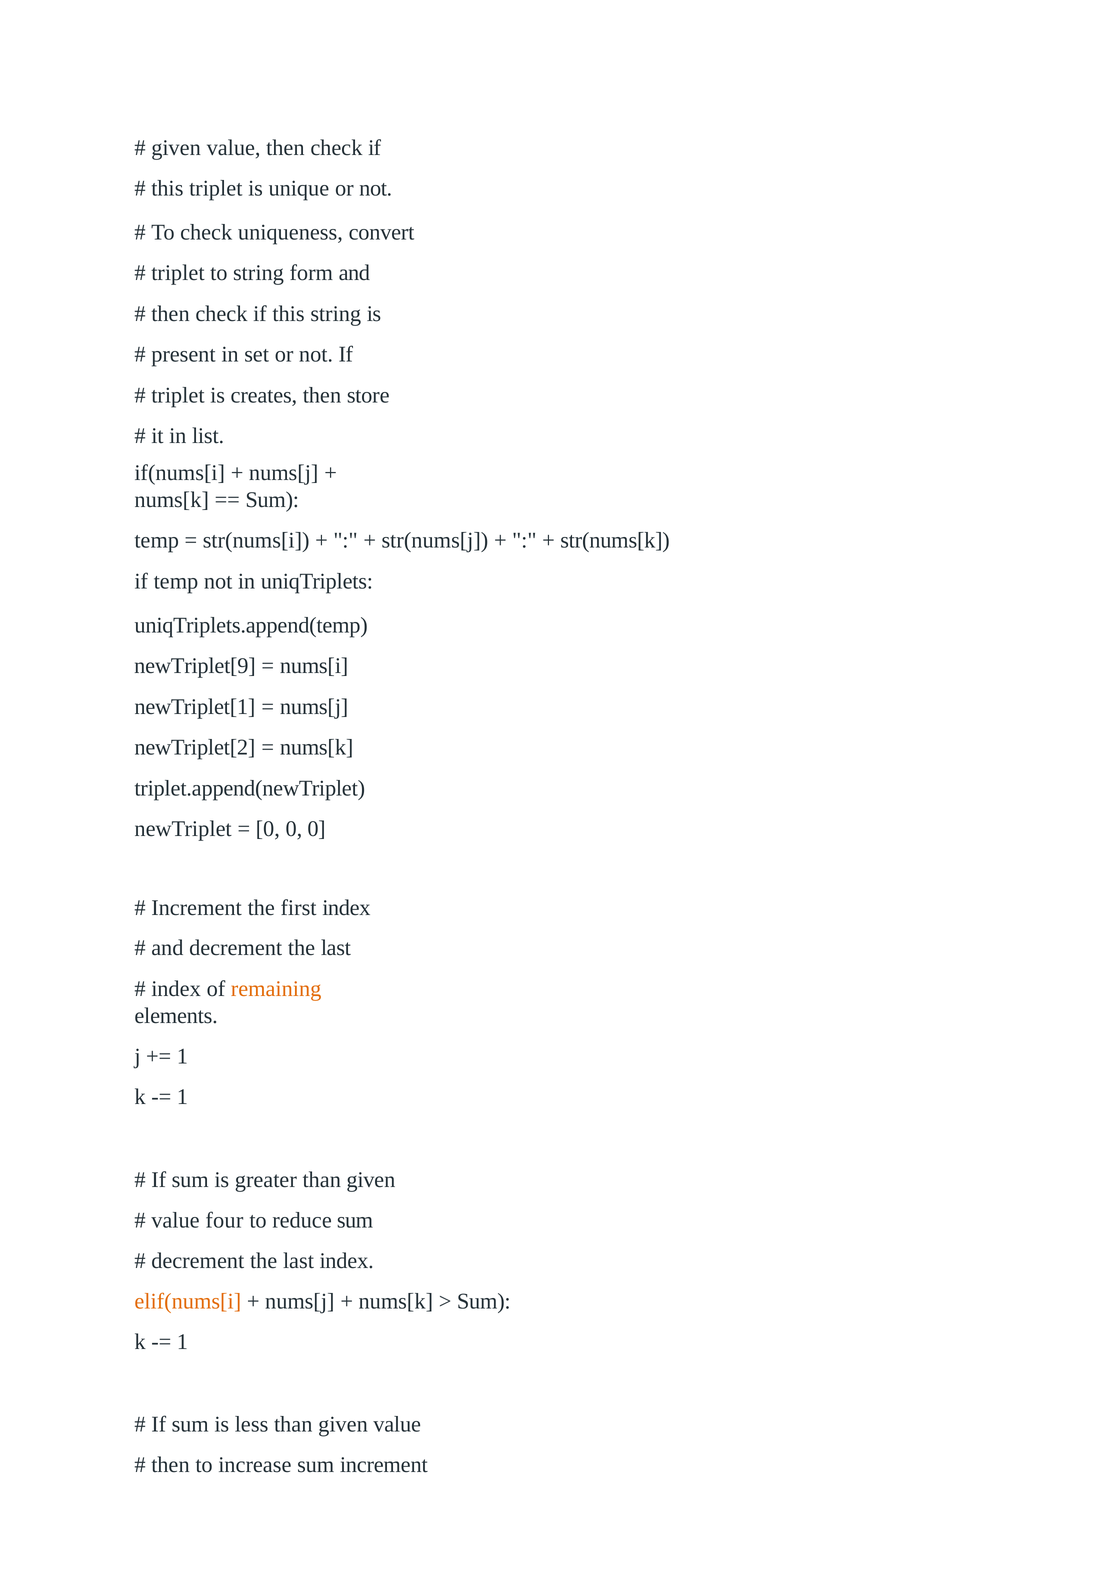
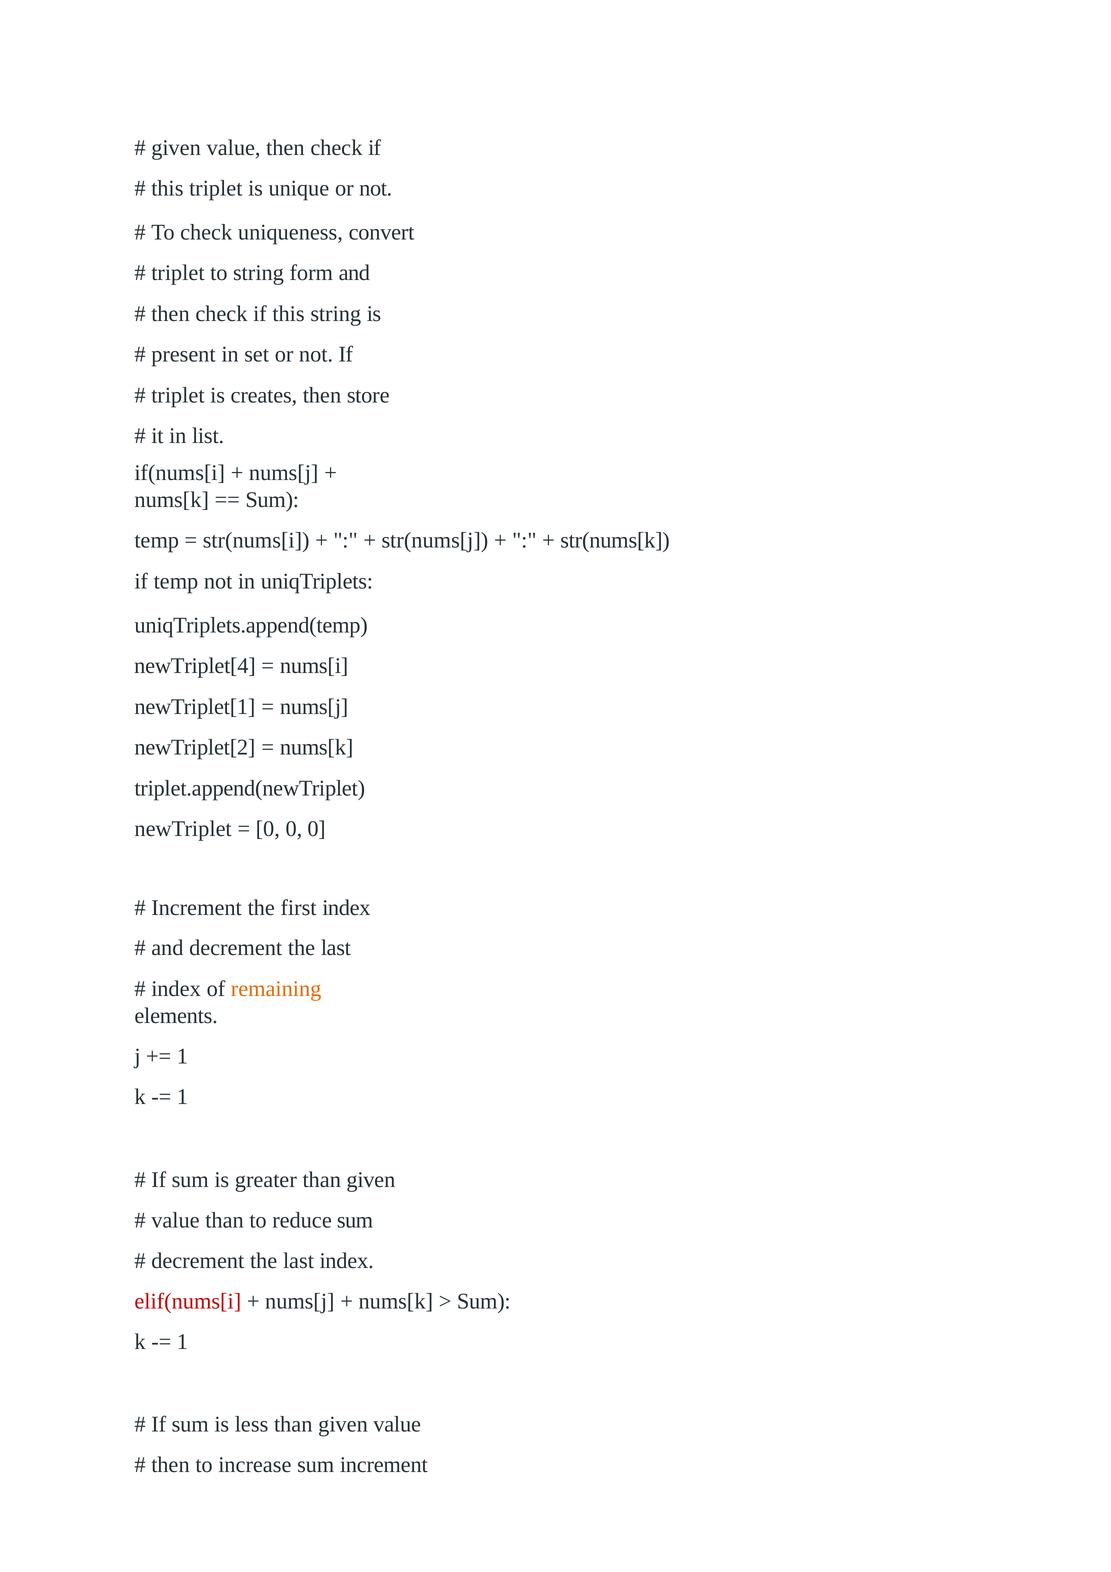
newTriplet[9: newTriplet[9 -> newTriplet[4 (195, 666)
value four: four -> than (224, 1220)
elif(nums[i colour: orange -> red (188, 1302)
